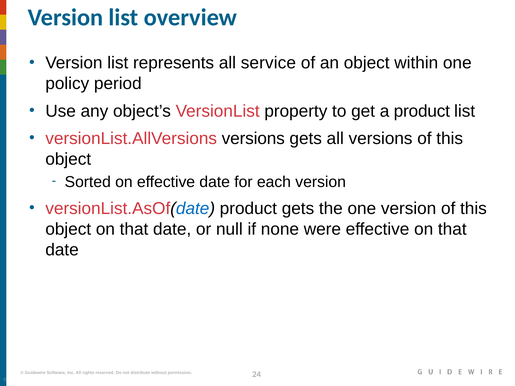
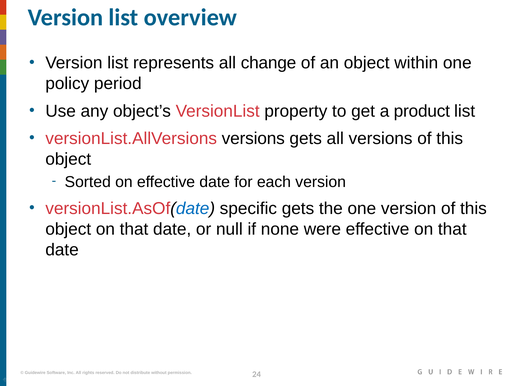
service: service -> change (269, 63)
versionList.AsOf(date product: product -> specific (248, 209)
